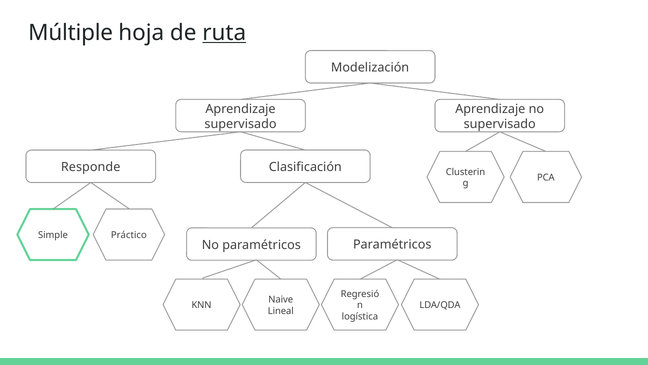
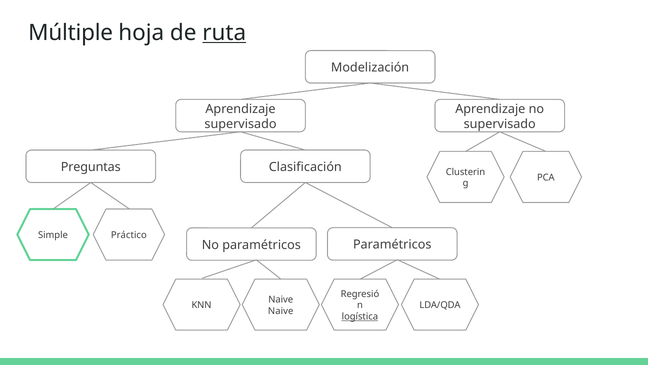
Responde: Responde -> Preguntas (91, 167)
Lineal: Lineal -> Naive (281, 311)
logística underline: none -> present (360, 316)
